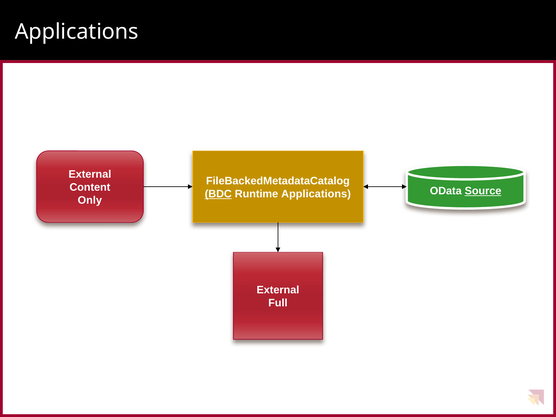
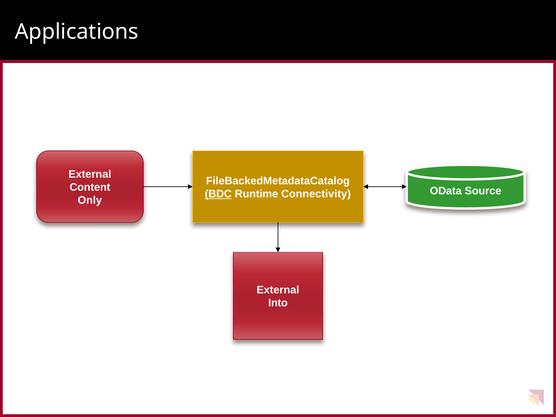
Source underline: present -> none (483, 191)
Runtime Applications: Applications -> Connectivity (316, 194)
Full: Full -> Into (278, 303)
